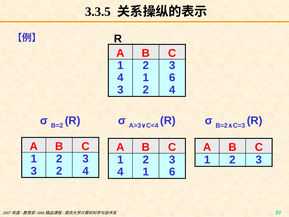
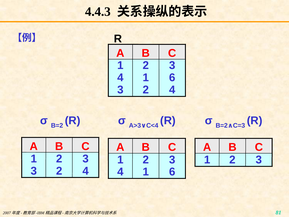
3.3.5: 3.3.5 -> 4.4.3 (98, 12)
